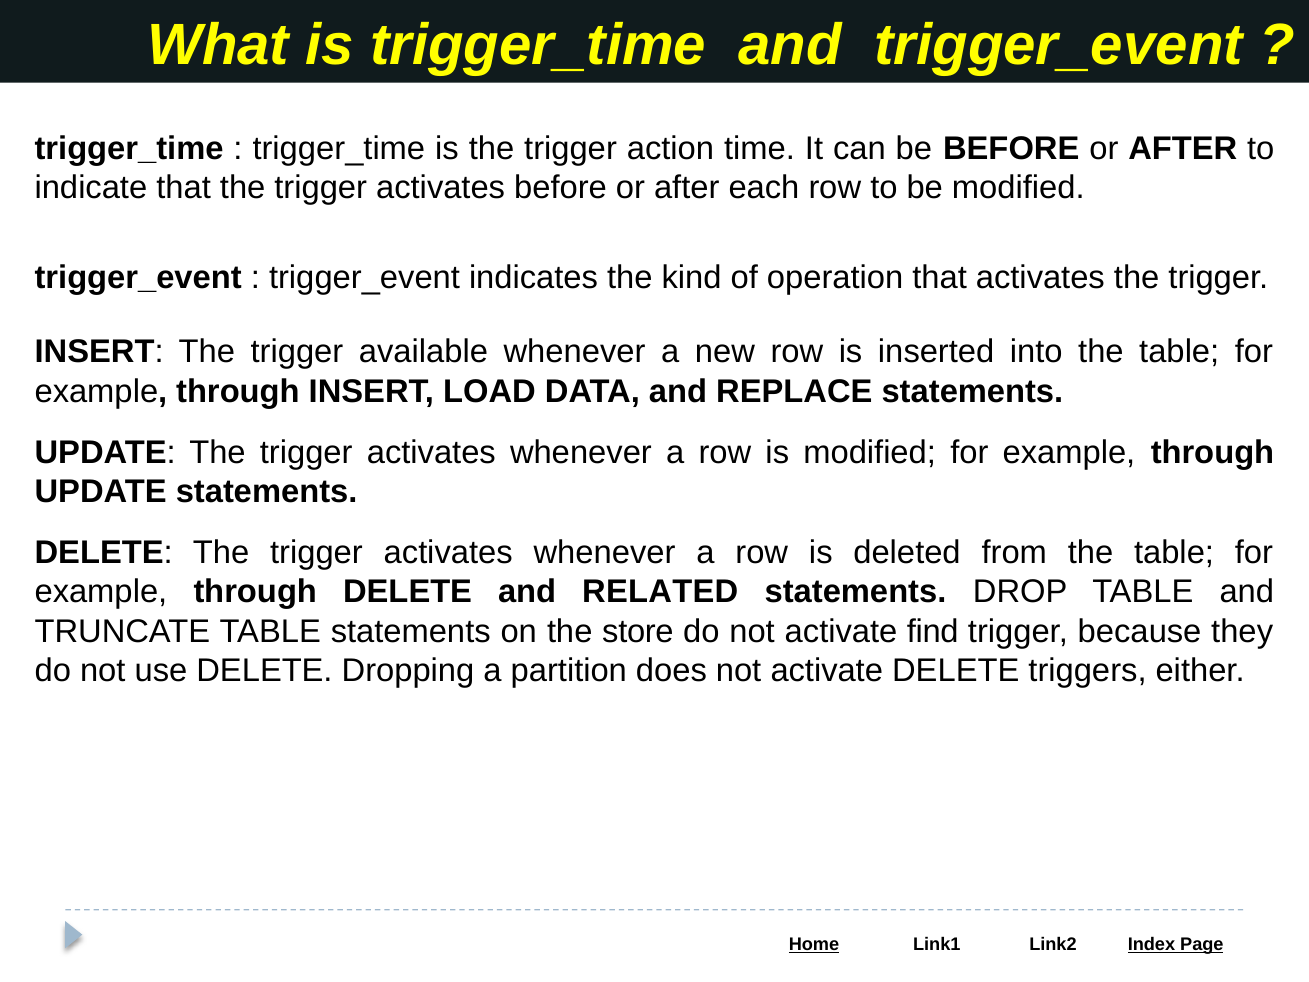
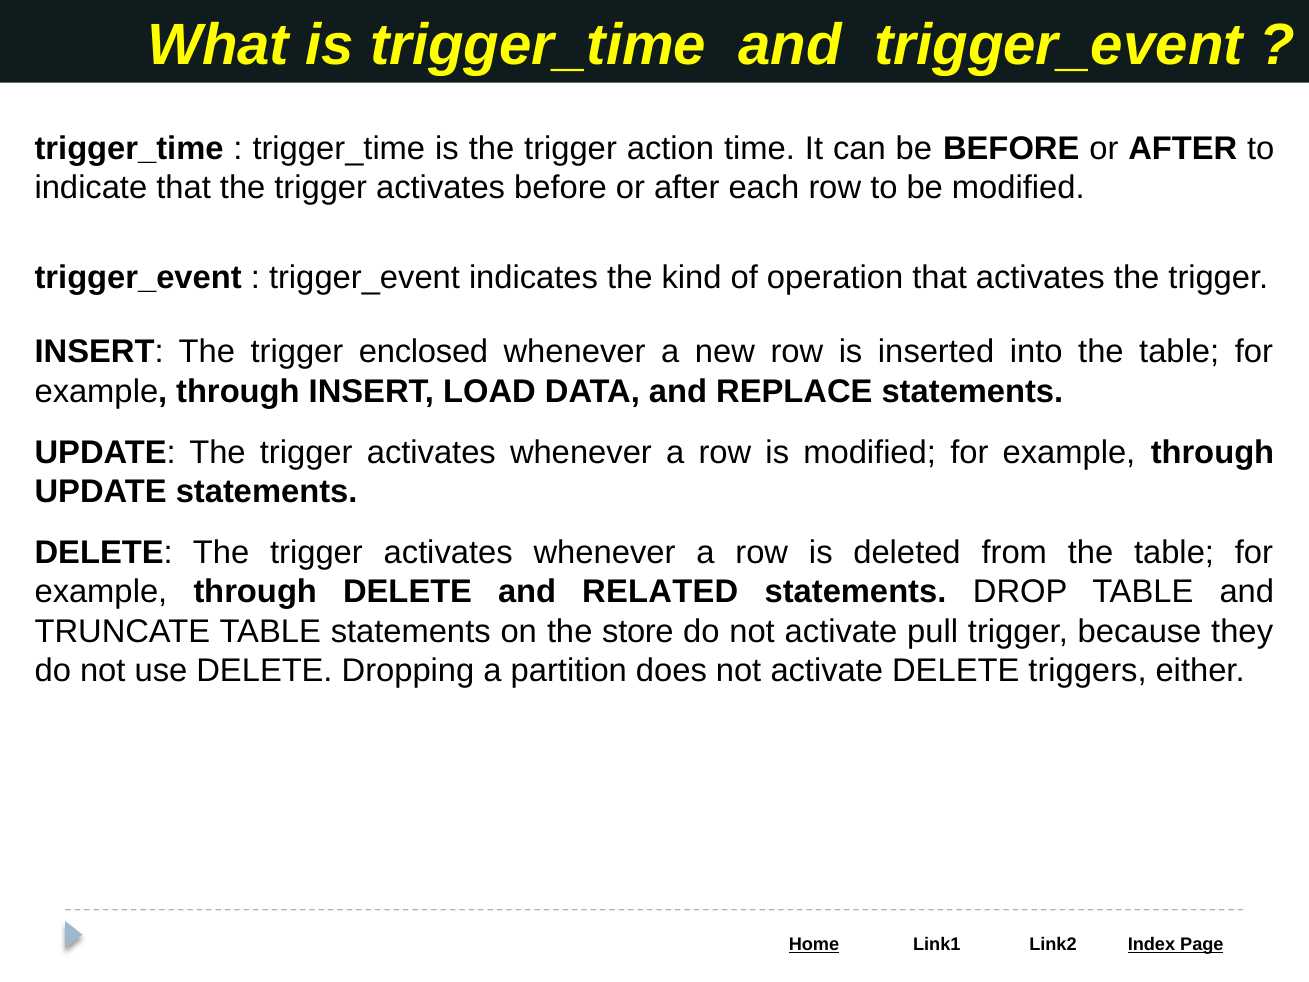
available: available -> enclosed (424, 352)
find: find -> pull (933, 631)
